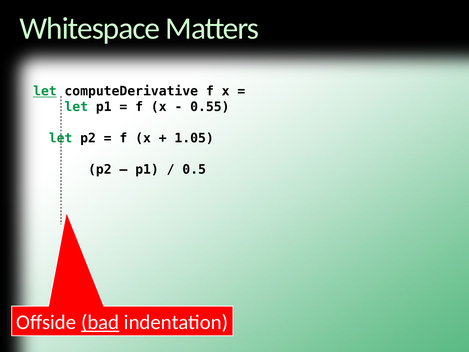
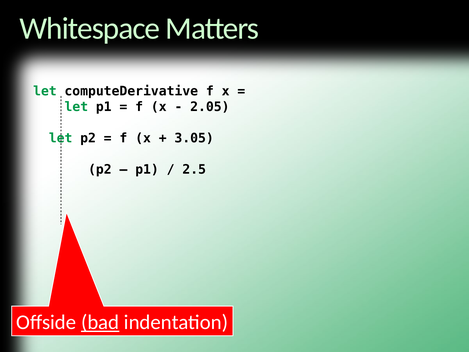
let underline: present -> none (45, 91)
0.55: 0.55 -> 2.05 (210, 107)
1.05: 1.05 -> 3.05 (194, 138)
0.5: 0.5 -> 2.5 (194, 169)
